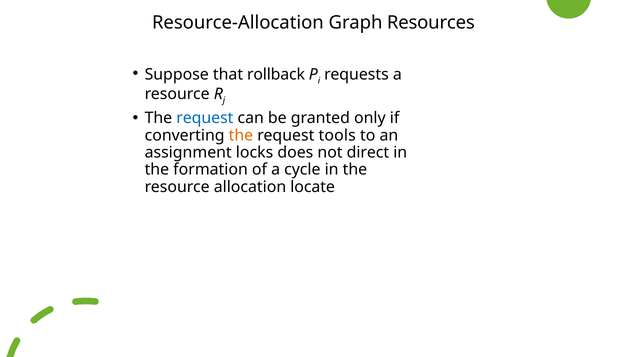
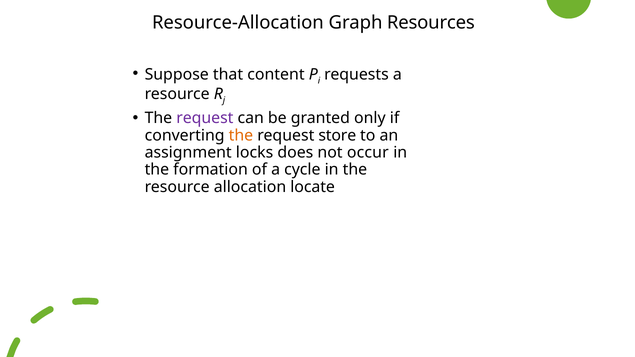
rollback: rollback -> content (276, 75)
request colour: blue -> purple (205, 118)
tools: tools -> store (337, 135)
direct: direct -> occur (368, 153)
